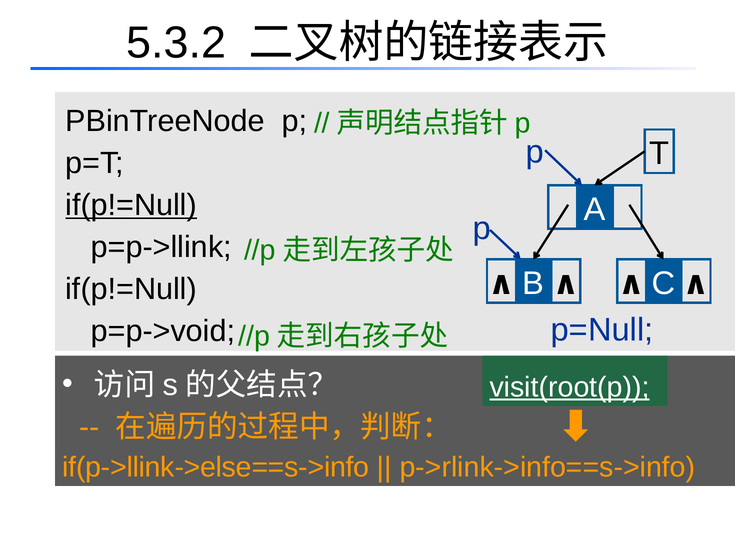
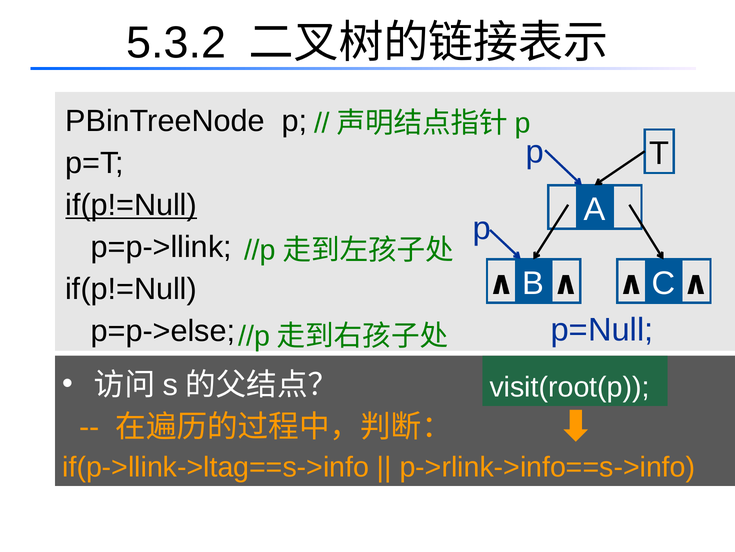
p=p->void: p=p->void -> p=p->else (163, 330)
visit(root(p underline: present -> none (570, 387)
if(p->llink->else==s->info: if(p->llink->else==s->info -> if(p->llink->ltag==s->info (216, 467)
